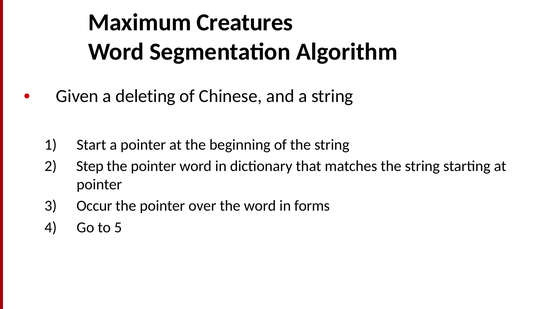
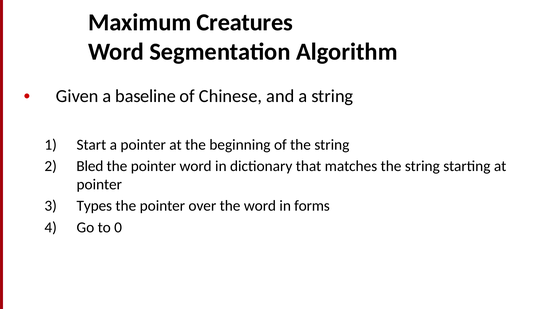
deleting: deleting -> baseline (146, 96)
Step: Step -> Bled (90, 166)
Occur: Occur -> Types (94, 206)
5: 5 -> 0 (118, 228)
